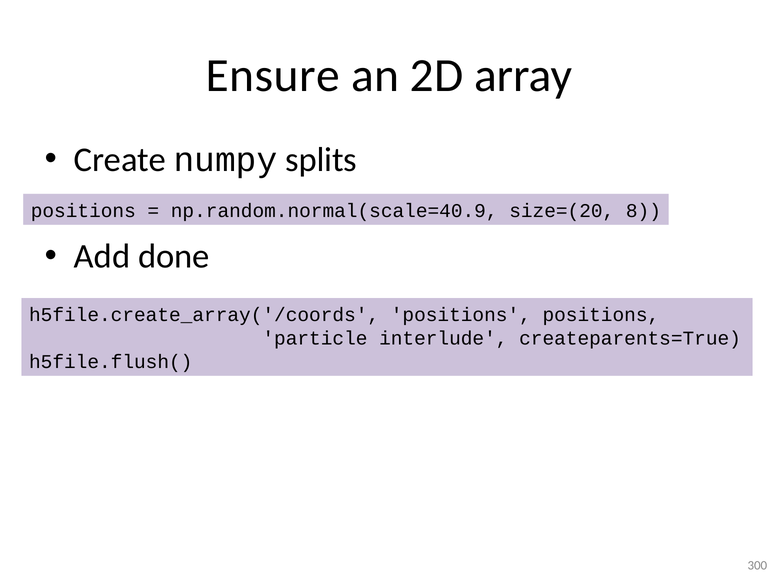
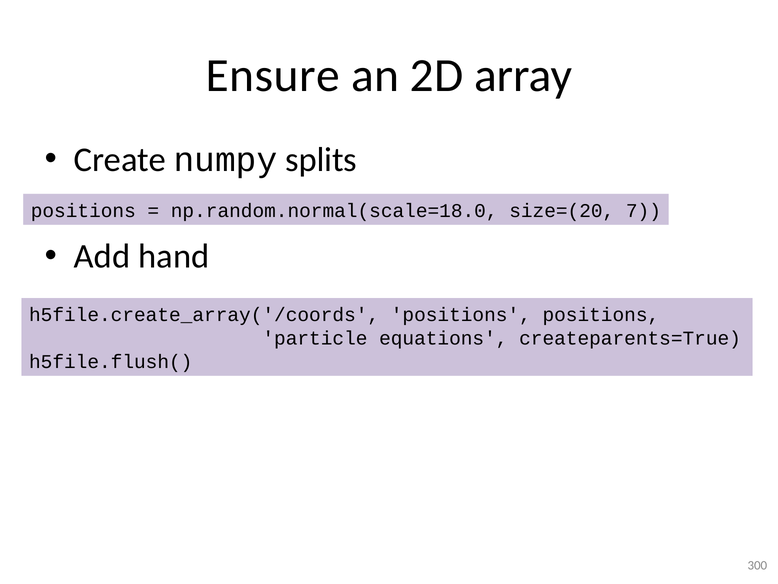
np.random.normal(scale=40.9: np.random.normal(scale=40.9 -> np.random.normal(scale=18.0 (334, 211)
8: 8 -> 7 (643, 211)
done: done -> hand (174, 256)
interlude: interlude -> equations (443, 338)
